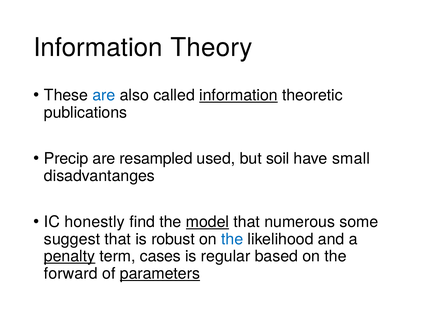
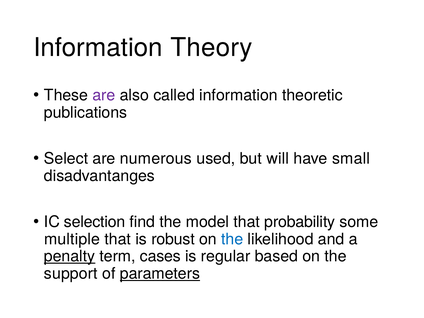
are colour: blue -> purple (104, 95)
information underline: present -> none (239, 95)
Precip: Precip -> Select (66, 159)
resampled: resampled -> numerous (156, 159)
soil: soil -> will (278, 159)
honestly: honestly -> selection (95, 222)
model underline: present -> none (208, 222)
numerous: numerous -> probability (300, 222)
suggest: suggest -> multiple (72, 239)
forward: forward -> support (71, 274)
